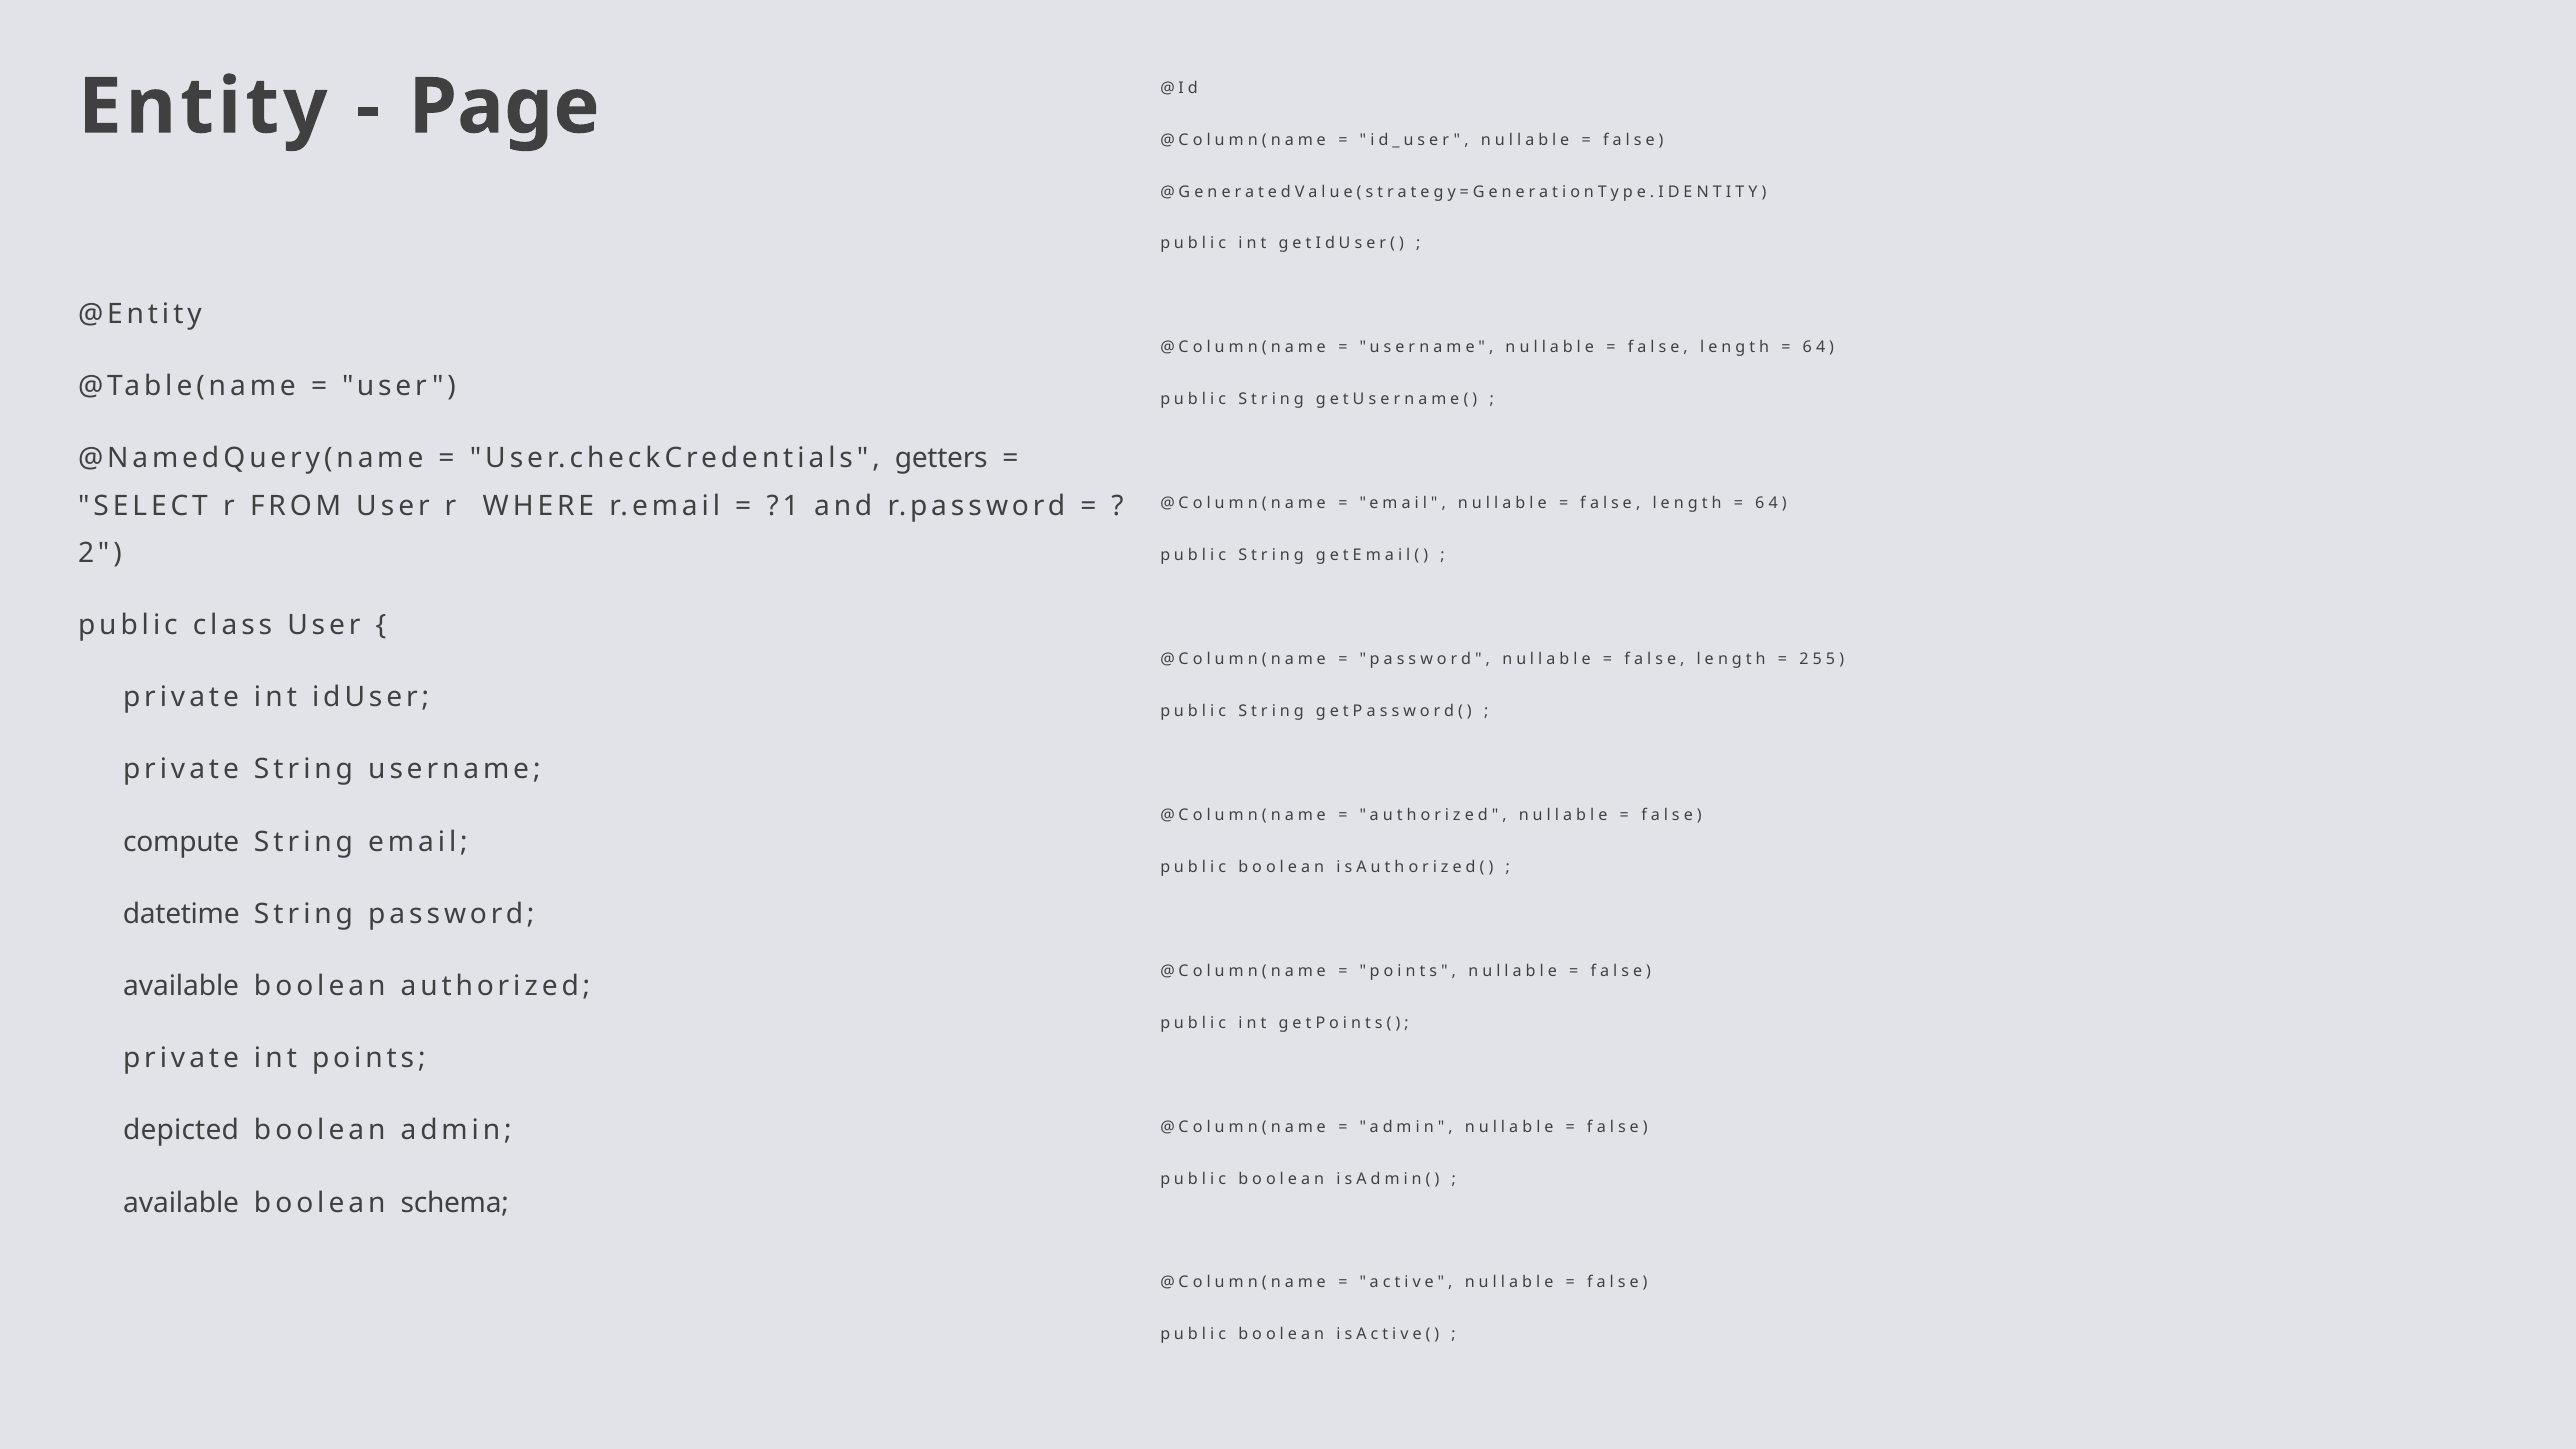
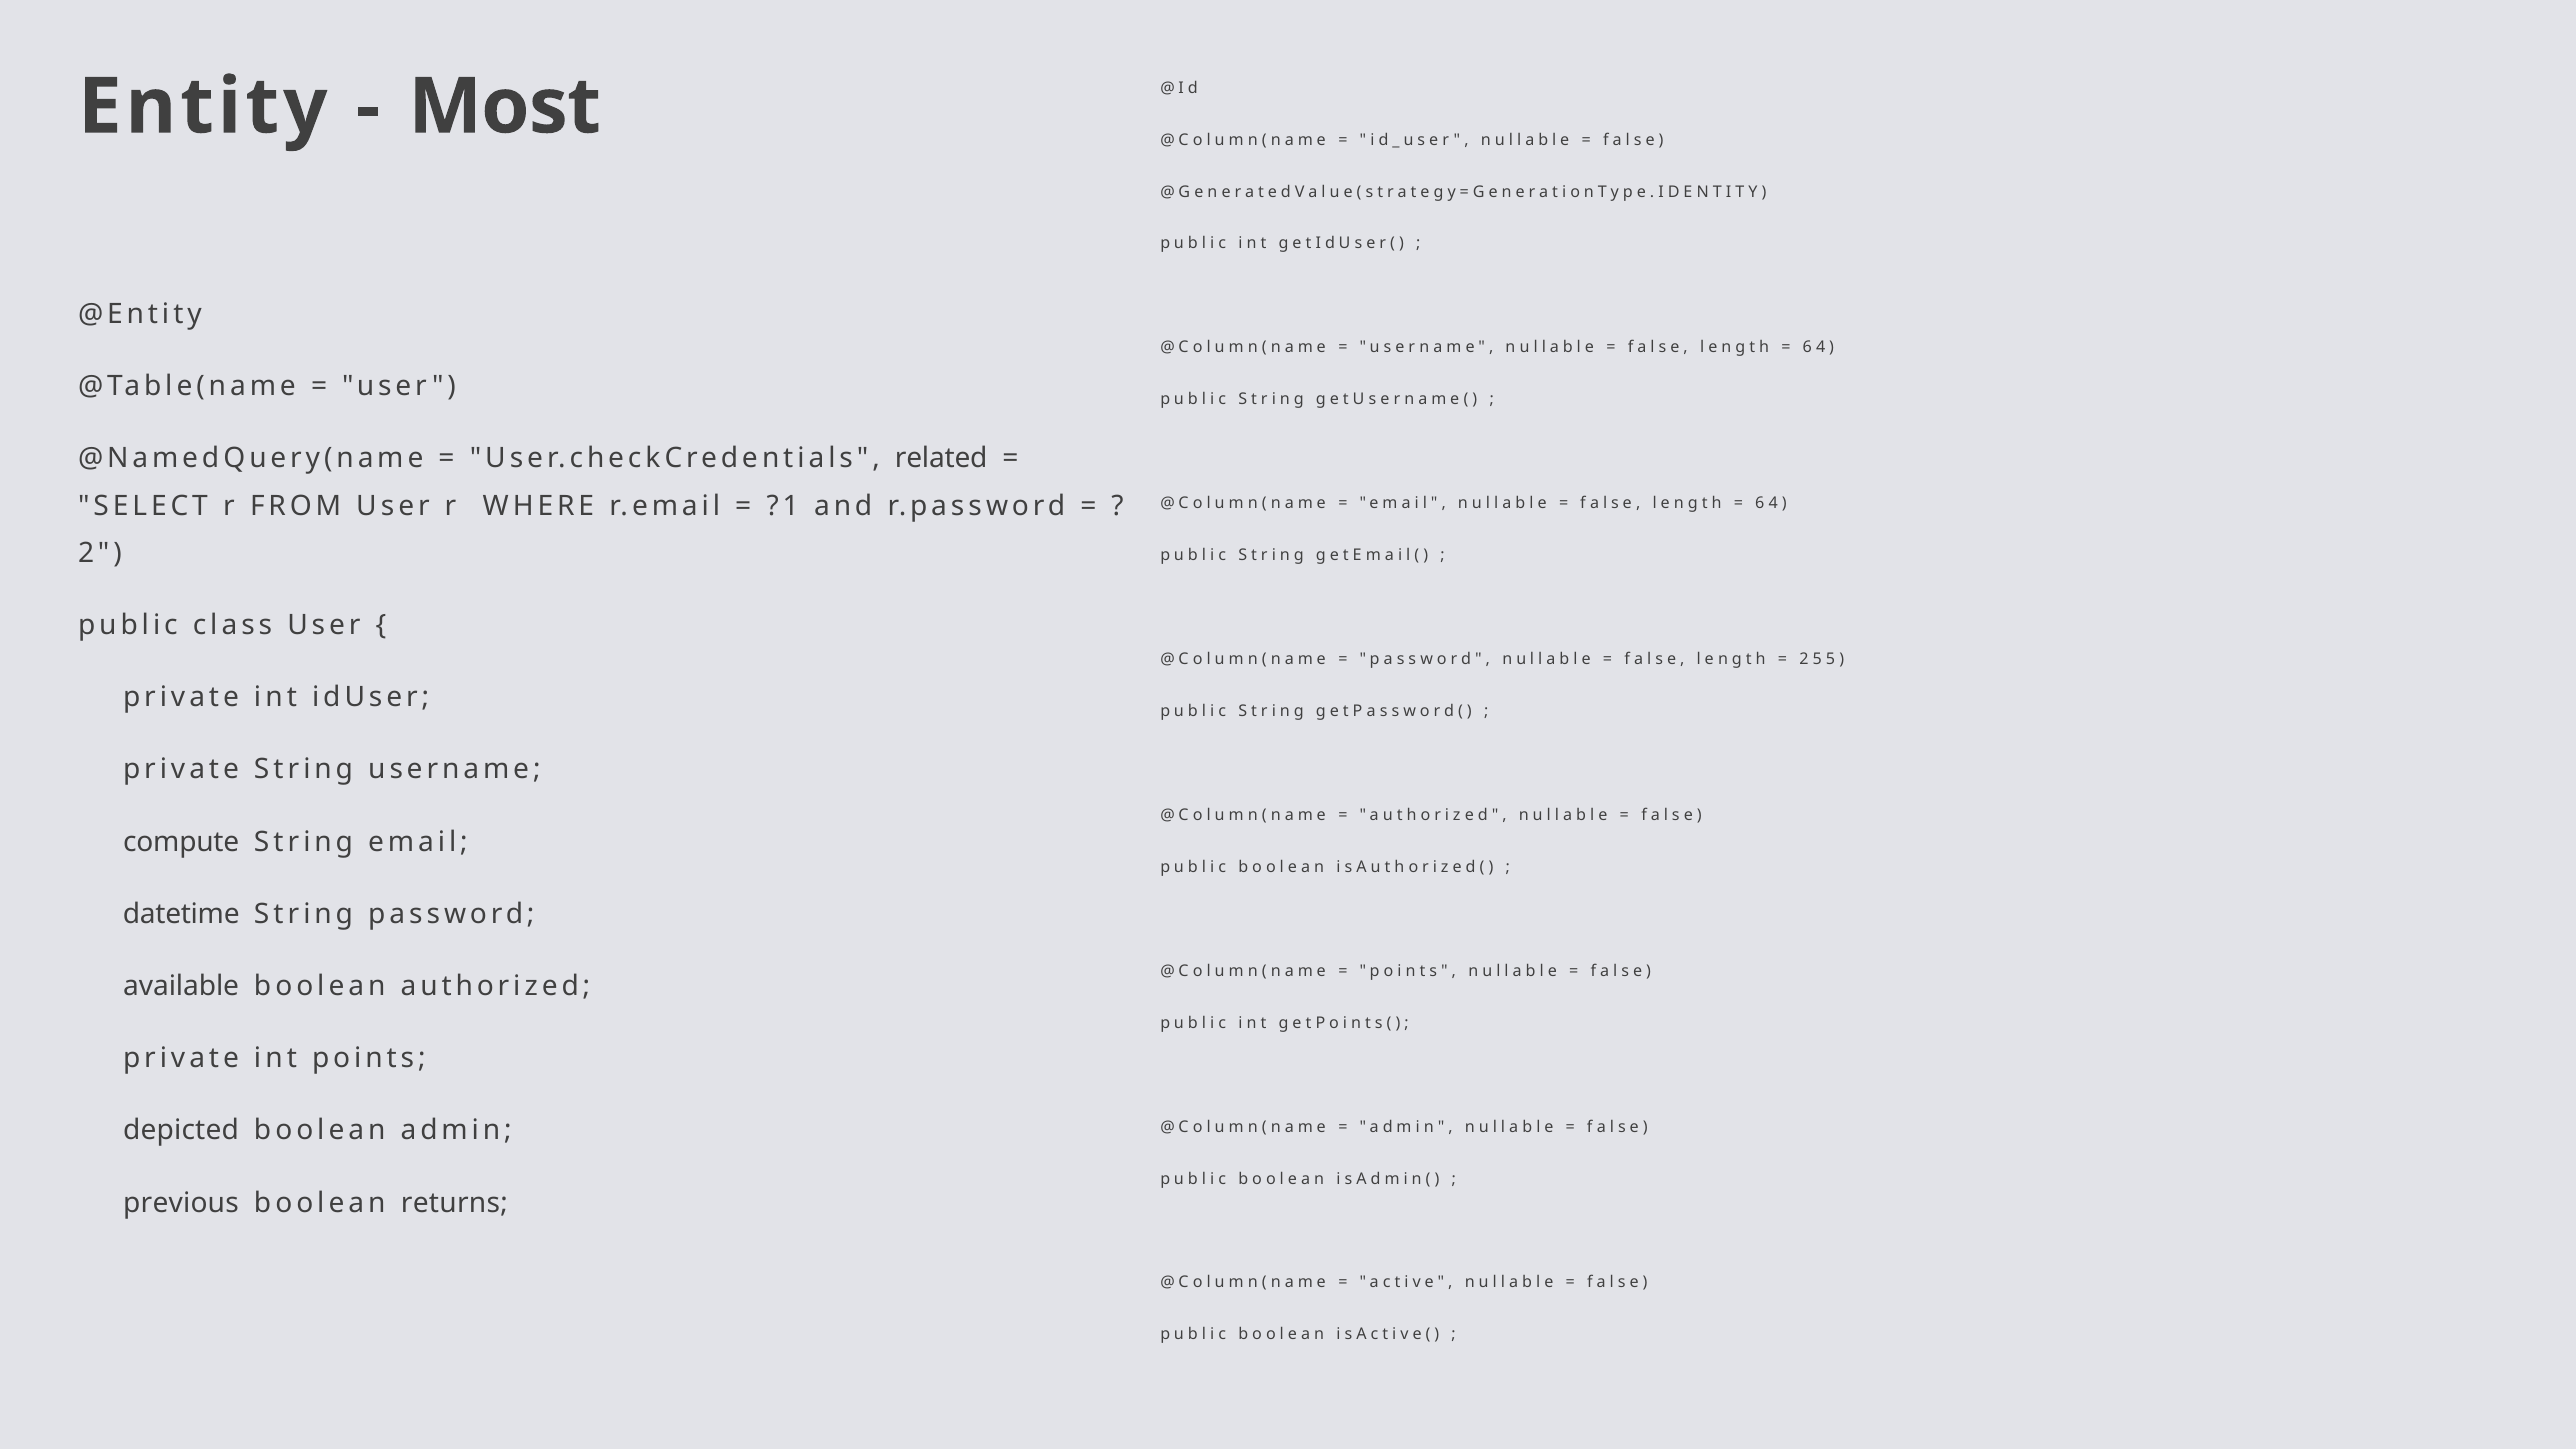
Page: Page -> Most (505, 107)
getters: getters -> related (941, 459)
available: available -> previous (181, 1203)
schema: schema -> returns (454, 1203)
